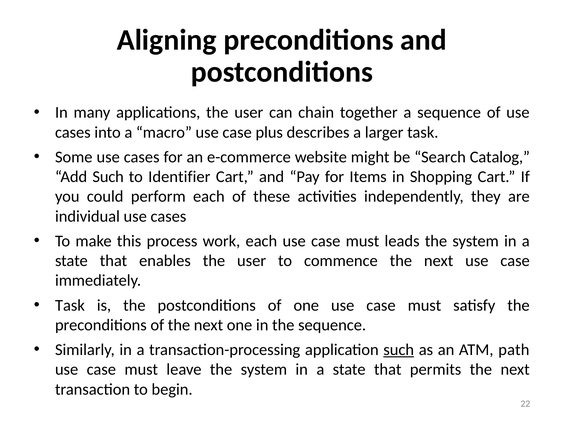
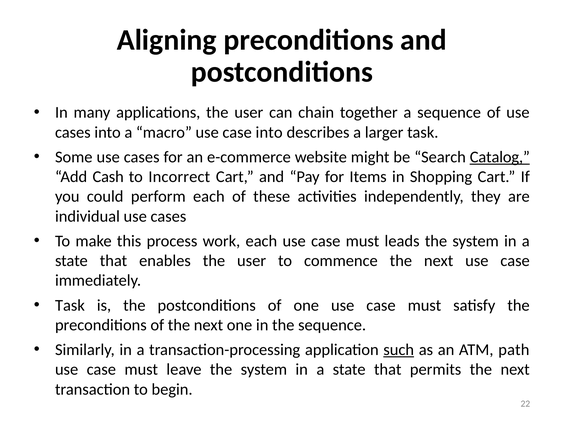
case plus: plus -> into (269, 132)
Catalog underline: none -> present (500, 157)
Add Such: Such -> Cash (108, 177)
Identifier: Identifier -> Incorrect (179, 177)
